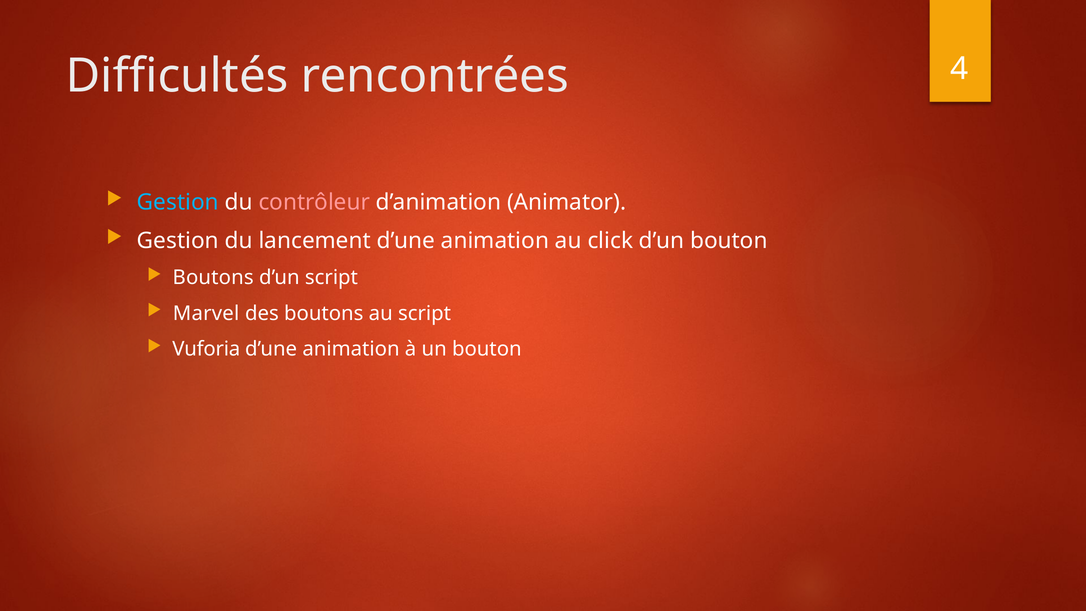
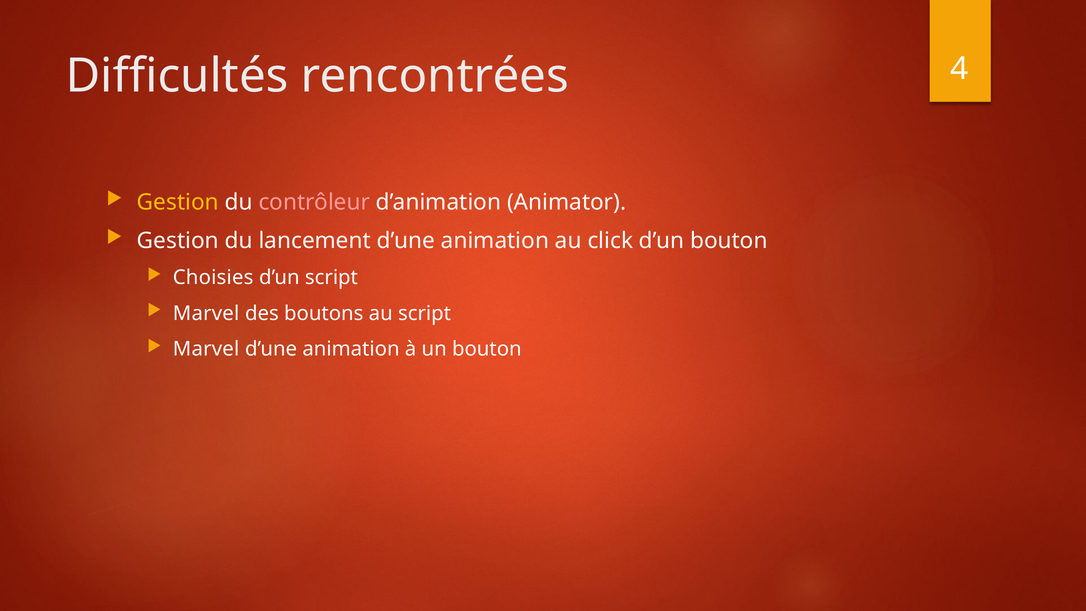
Gestion colour: light blue -> yellow (178, 202)
Boutons: Boutons -> Choisies (213, 278)
Vuforia: Vuforia -> Marvel (206, 349)
